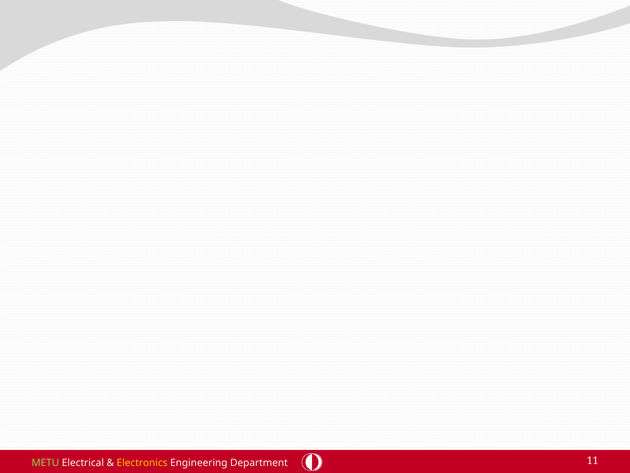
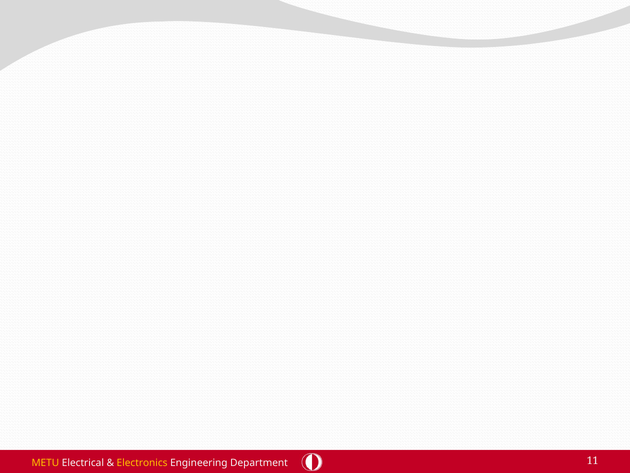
METU colour: light green -> yellow (45, 462)
